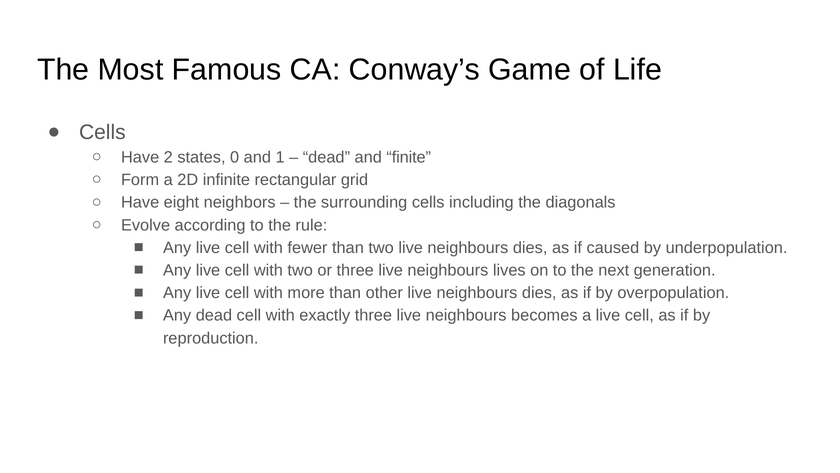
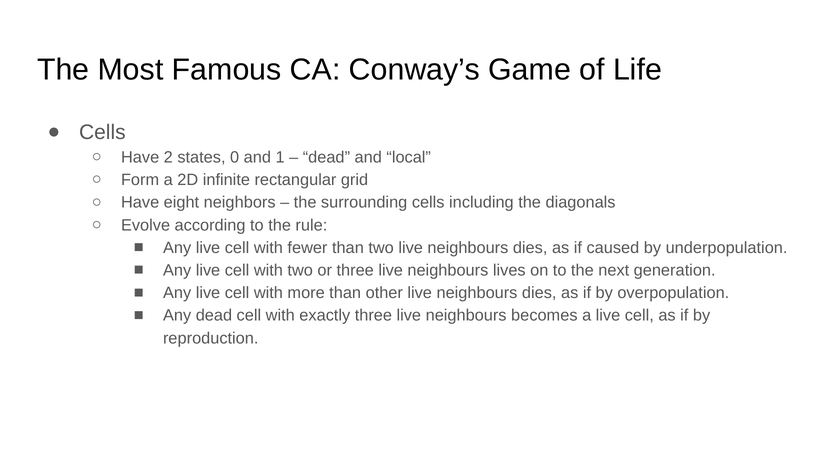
finite: finite -> local (409, 157)
